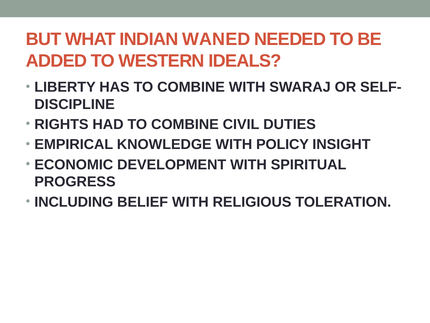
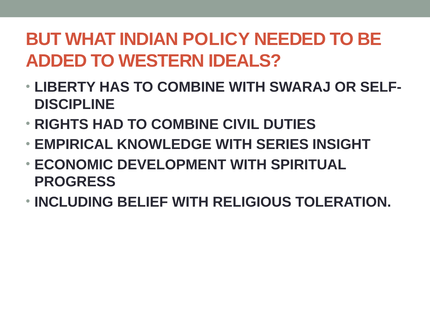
WANED: WANED -> POLICY (216, 39)
POLICY: POLICY -> SERIES (282, 144)
